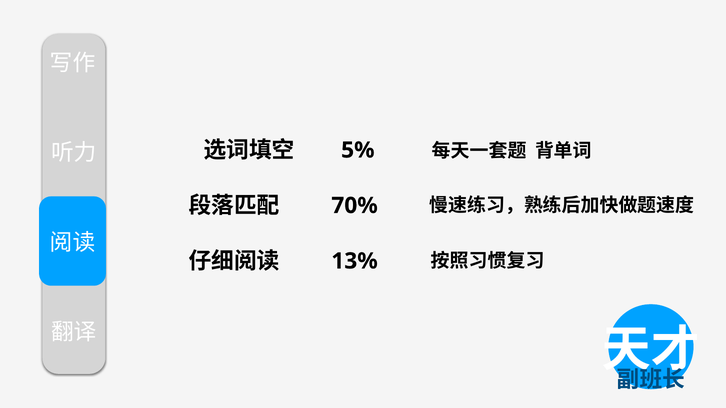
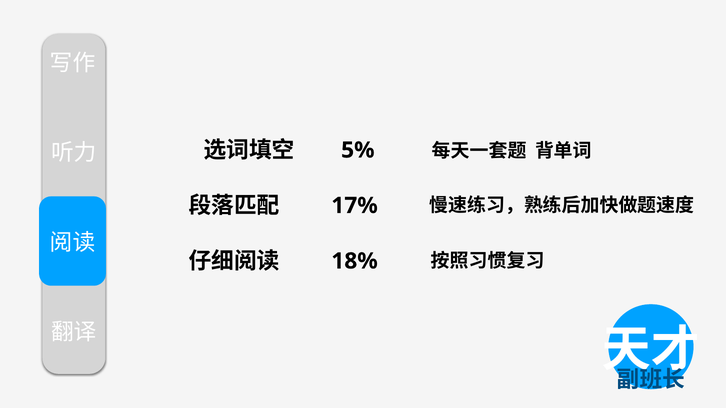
70%: 70% -> 17% (355, 206)
13%: 13% -> 18% (355, 261)
